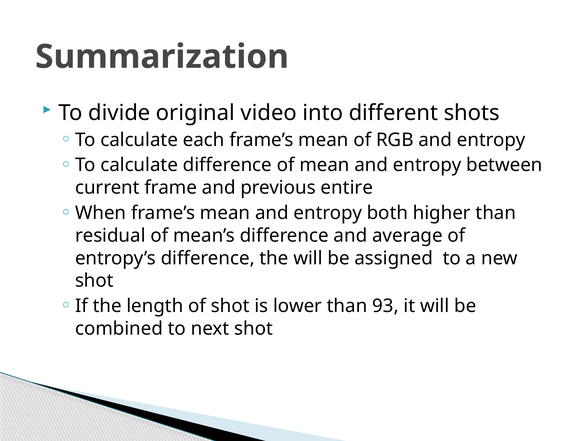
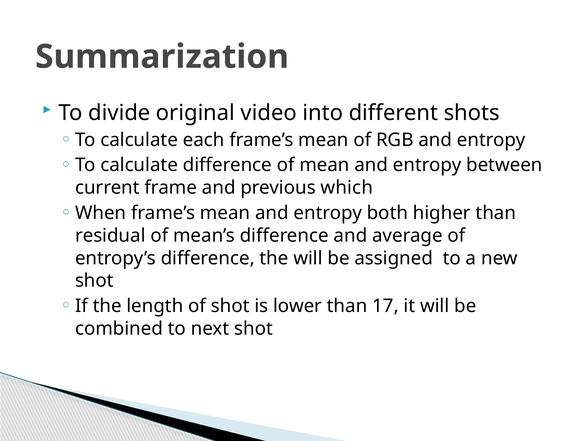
entire: entire -> which (347, 187)
93: 93 -> 17 (385, 305)
